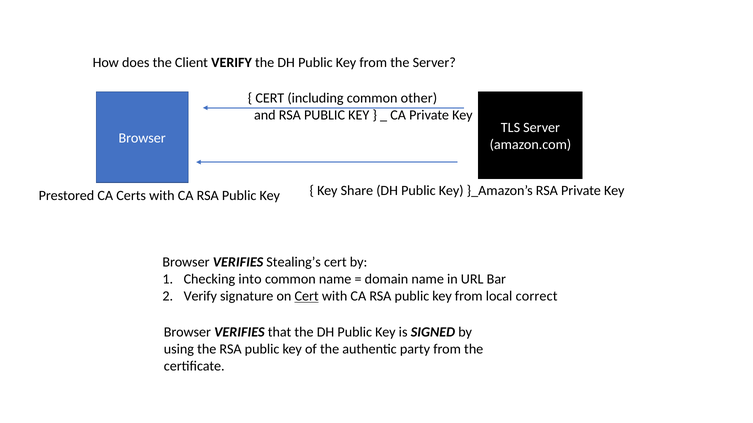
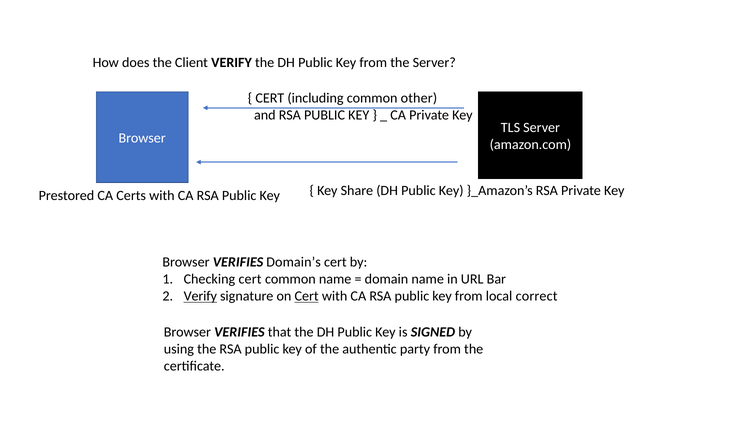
Stealing’s: Stealing’s -> Domain’s (294, 263)
Checking into: into -> cert (250, 280)
Verify underline: none -> present (200, 297)
